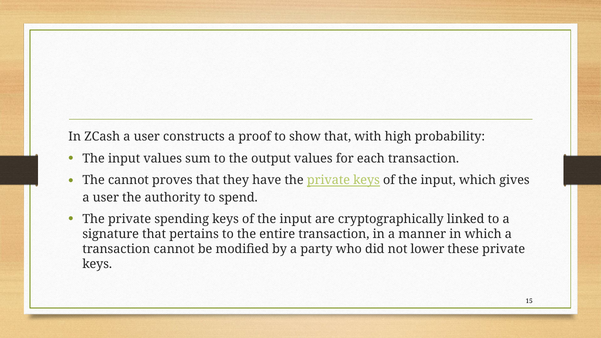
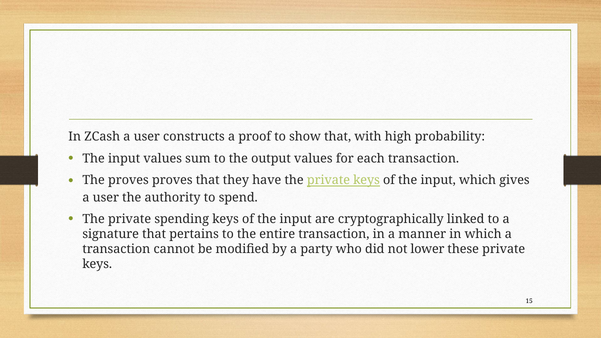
The cannot: cannot -> proves (128, 180)
